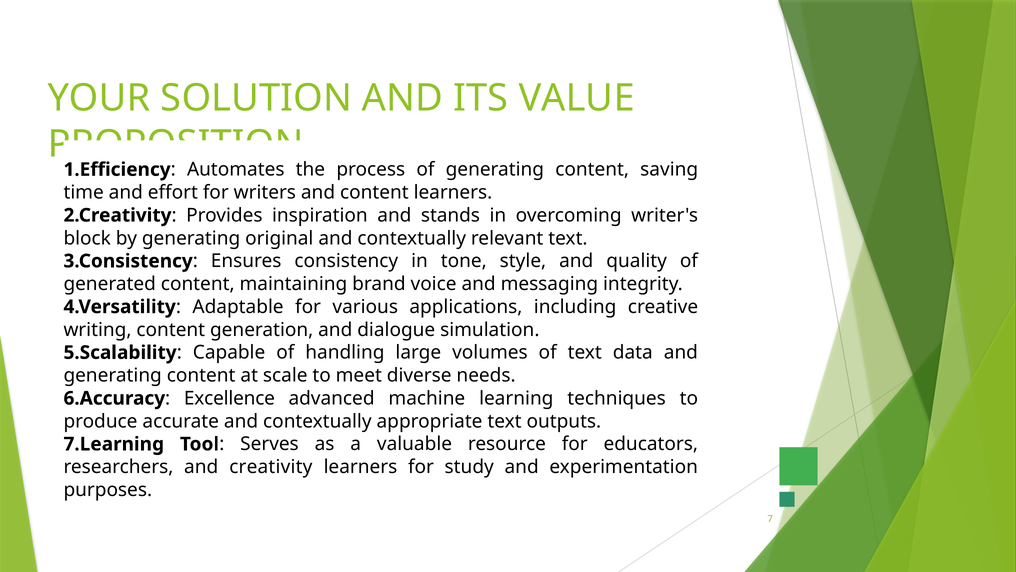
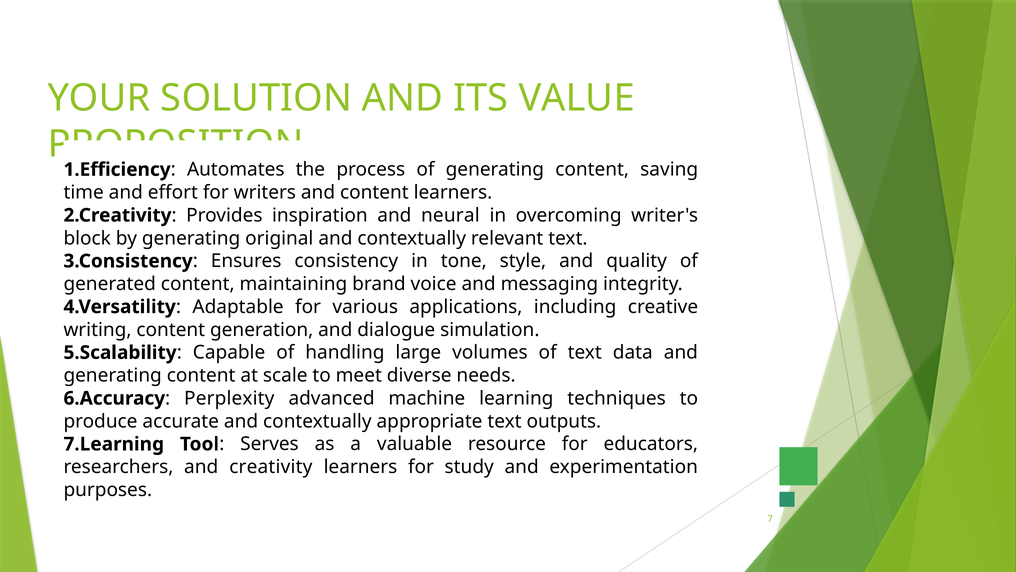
stands: stands -> neural (450, 215)
Excellence: Excellence -> Perplexity (229, 398)
